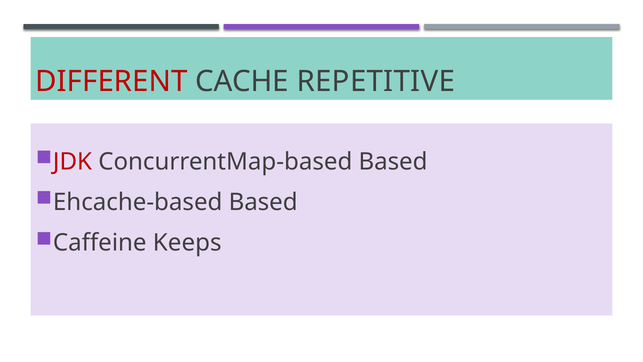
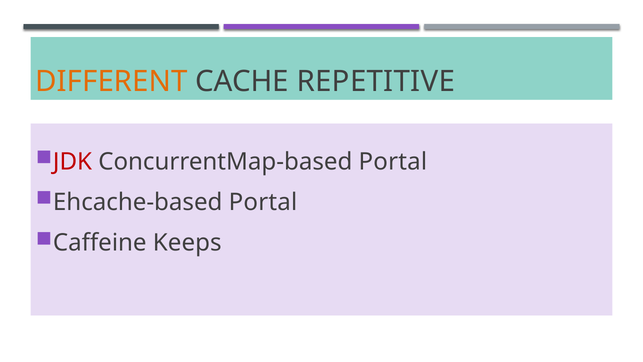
DIFFERENT colour: red -> orange (111, 82)
ConcurrentMap-based Based: Based -> Portal (393, 161)
Ehcache-based Based: Based -> Portal (263, 202)
